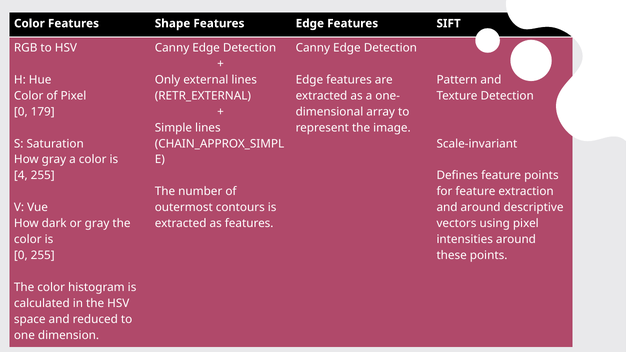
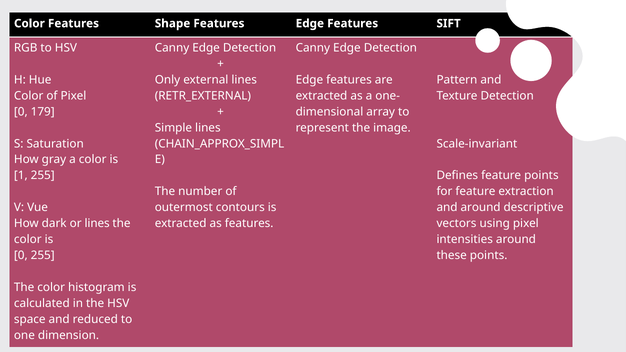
4: 4 -> 1 (21, 176)
or gray: gray -> lines (97, 224)
